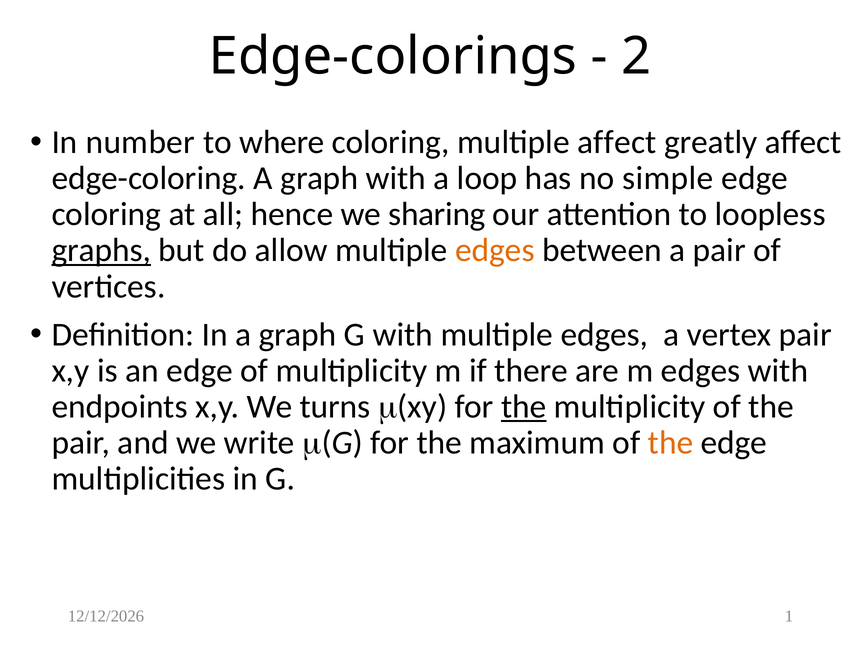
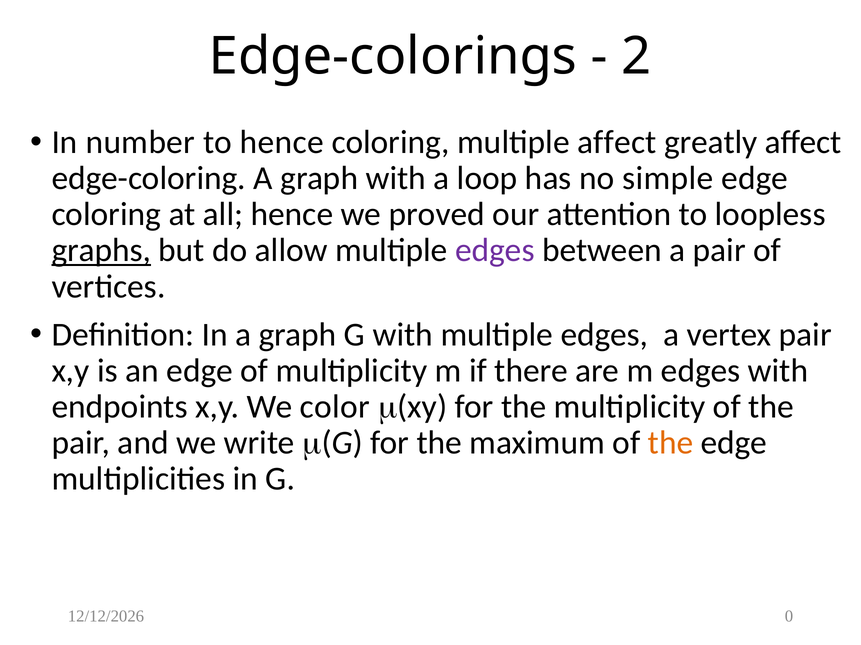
to where: where -> hence (282, 142)
sharing: sharing -> proved (437, 215)
edges colour: orange -> purple (495, 251)
turns: turns -> color (335, 407)
the underline: present -> none (524, 407)
1: 1 -> 0 (789, 617)
